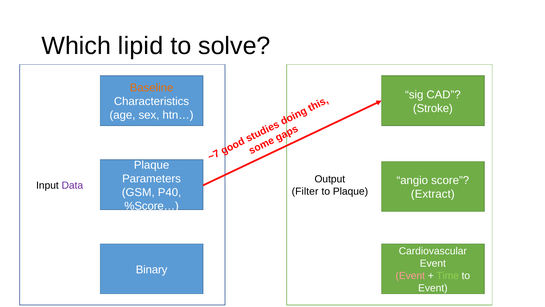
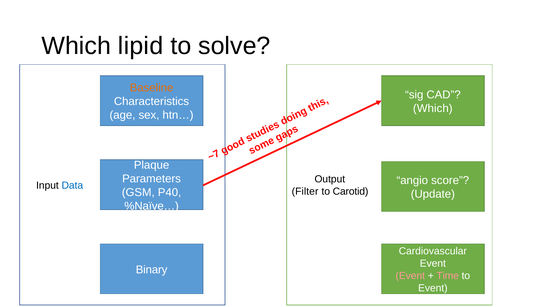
Stroke: Stroke -> Which (433, 108)
Data colour: purple -> blue (72, 185)
to Plaque: Plaque -> Carotid (351, 191)
Extract: Extract -> Update (433, 194)
%Score…: %Score… -> %Naïve… (152, 206)
Time colour: light green -> pink (448, 275)
